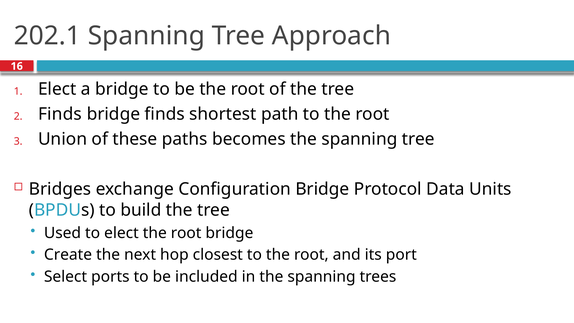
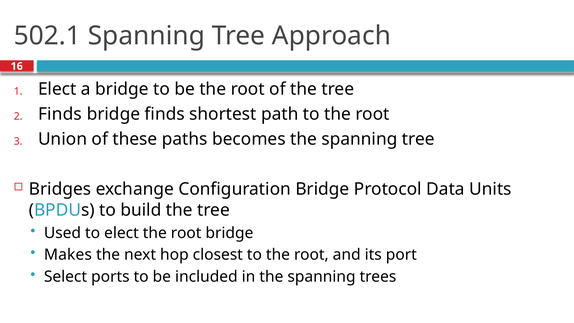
202.1: 202.1 -> 502.1 (47, 36)
Create: Create -> Makes (68, 255)
